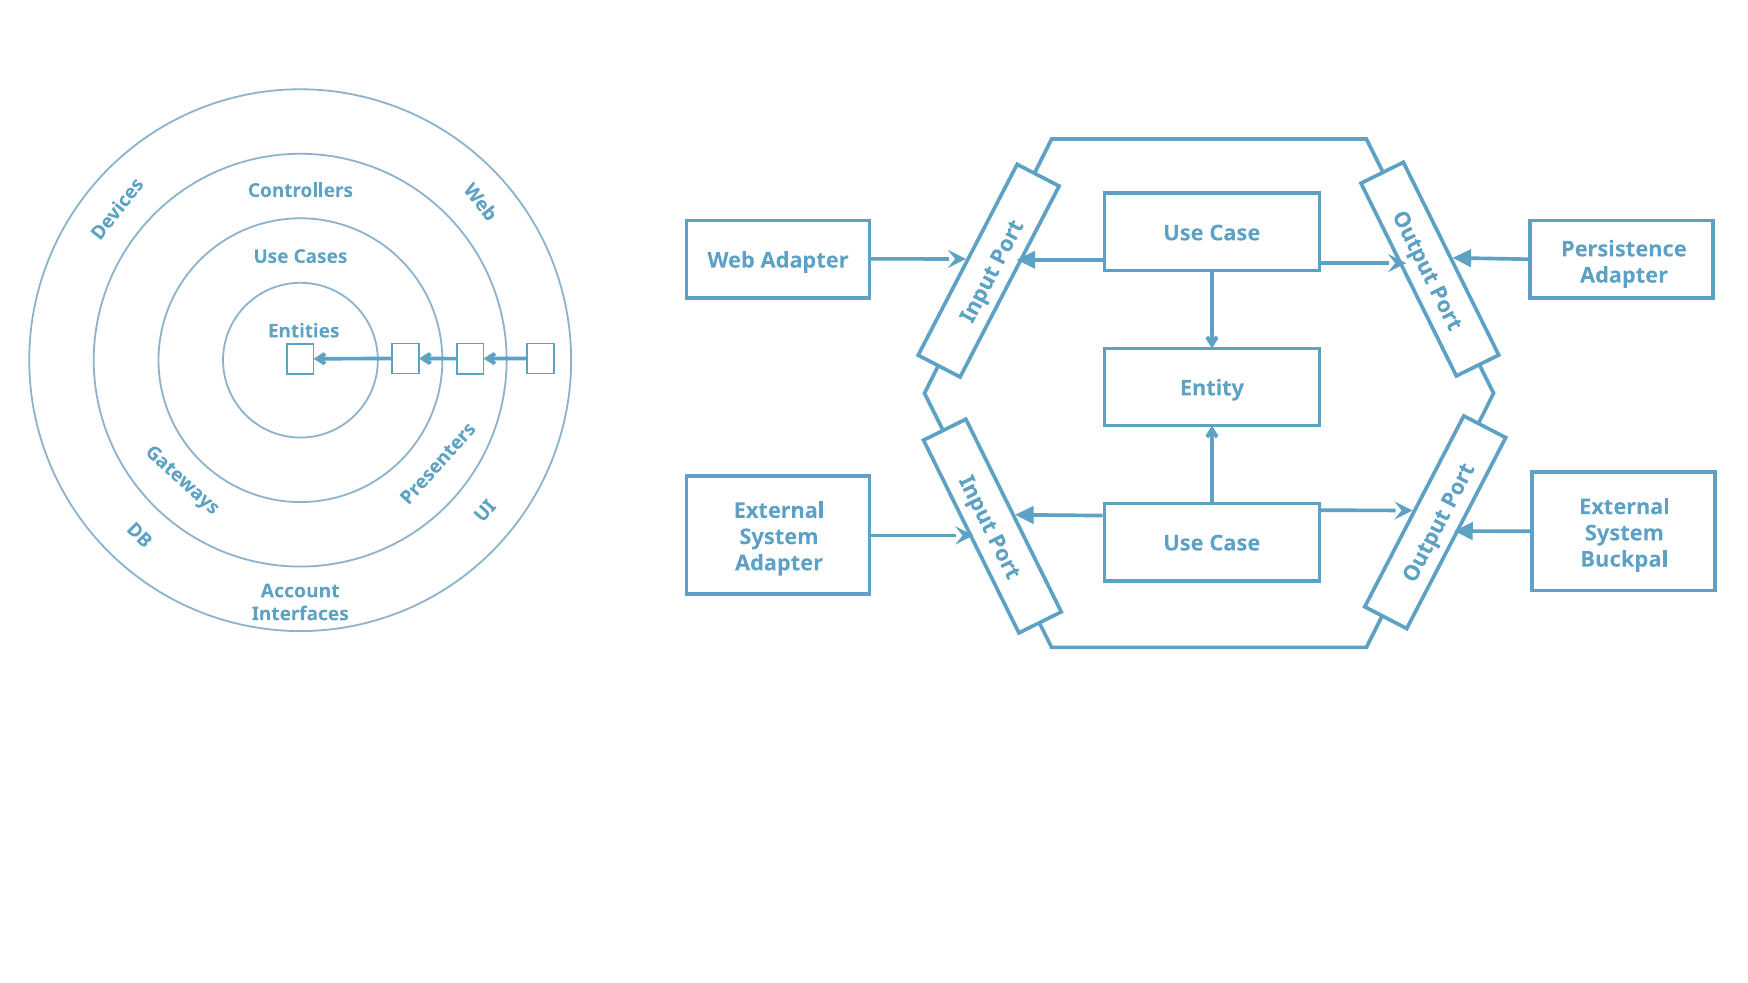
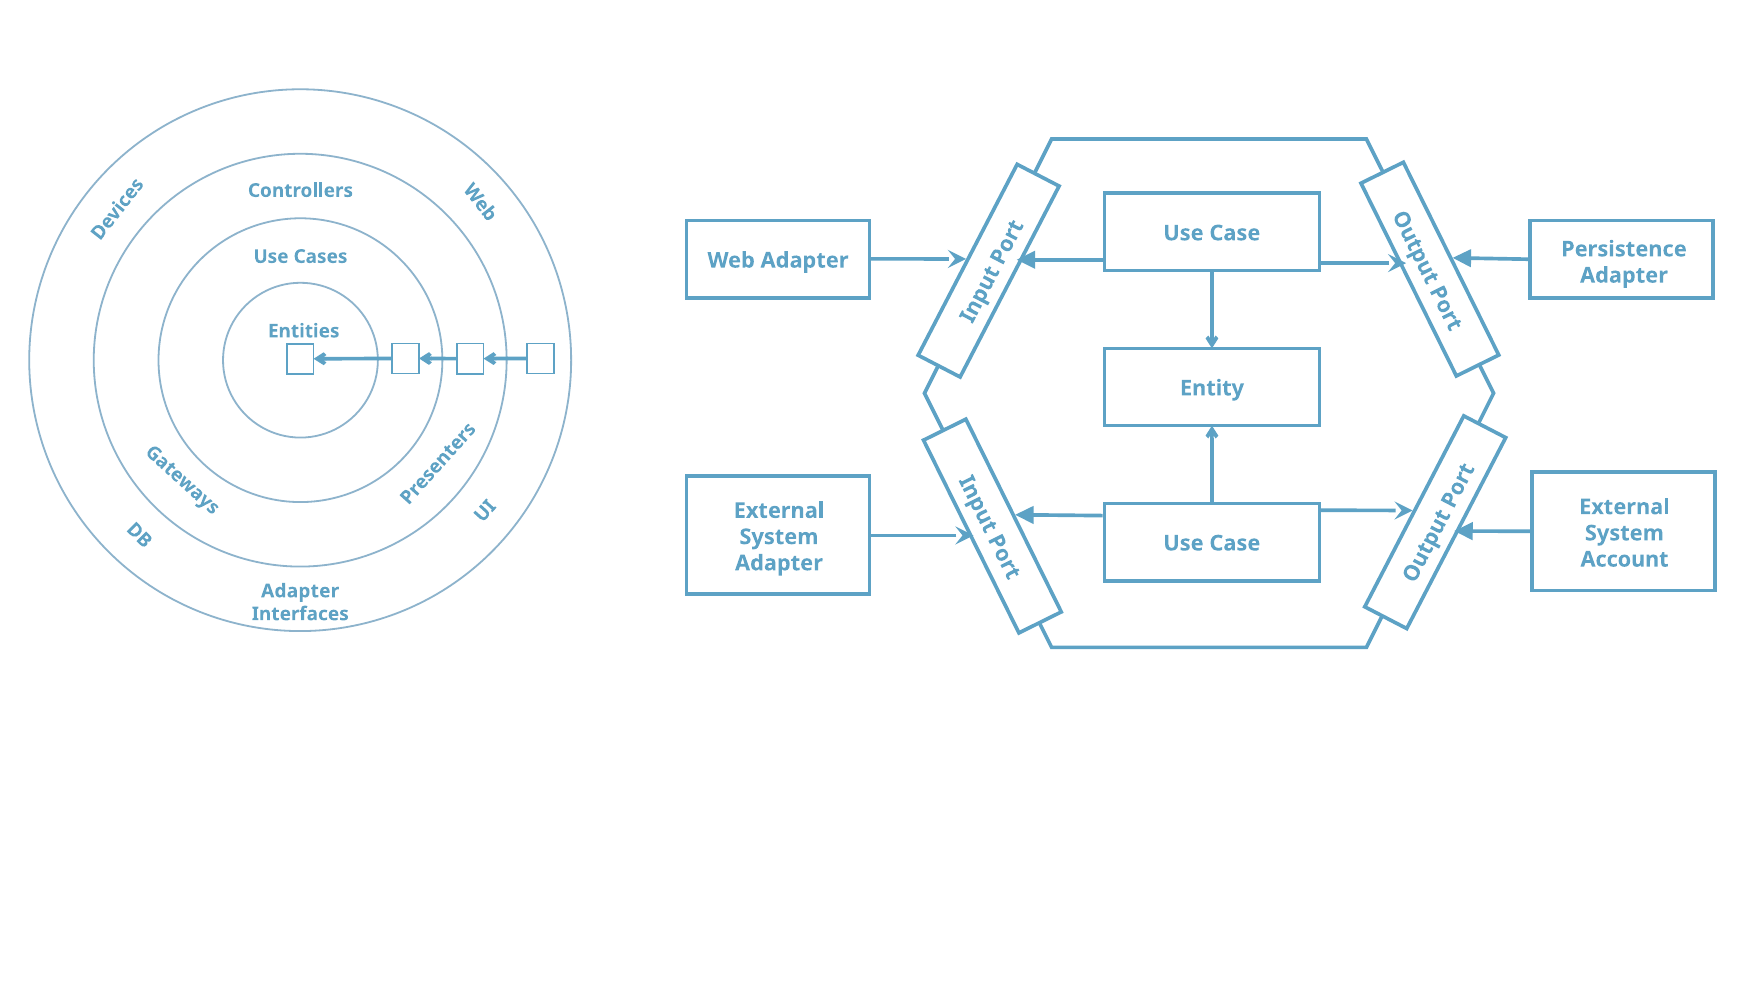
Buckpal: Buckpal -> Account (1625, 560)
Account: Account -> Adapter (300, 591)
